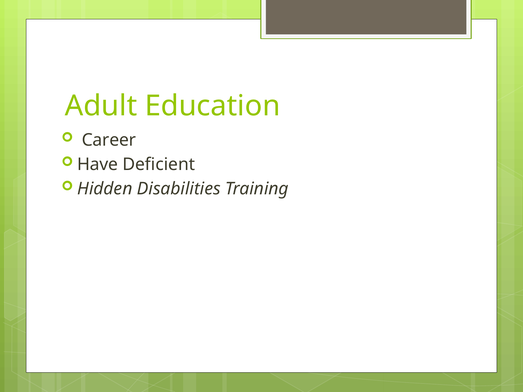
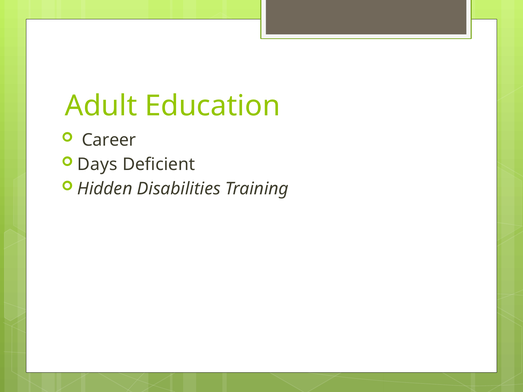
Have: Have -> Days (97, 164)
